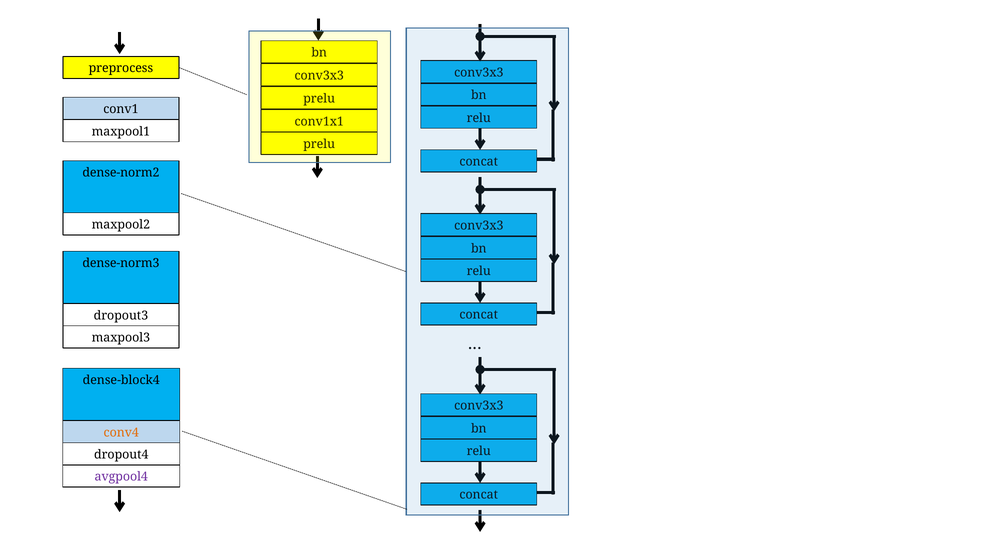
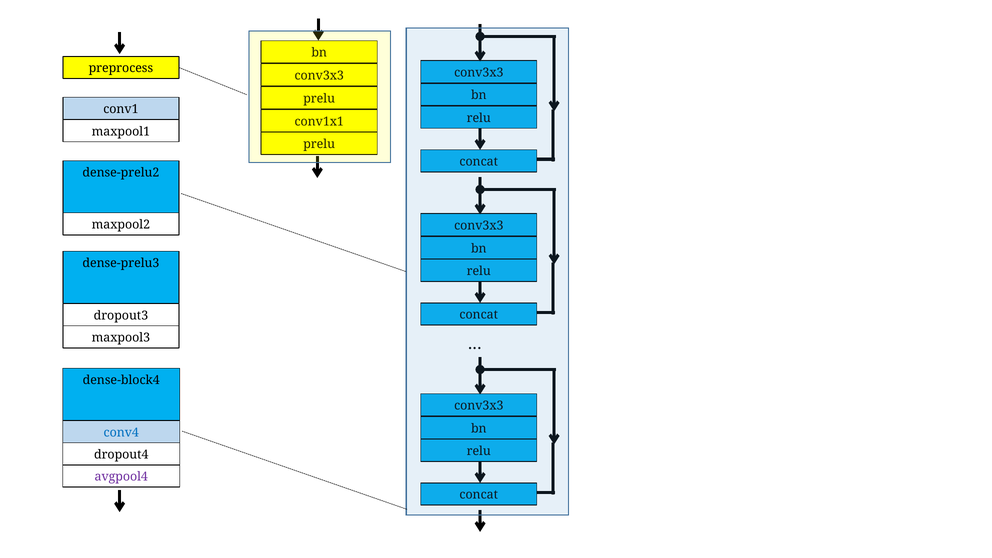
dense-norm2: dense-norm2 -> dense-prelu2 (121, 173)
dense-norm3: dense-norm3 -> dense-prelu3 (121, 263)
conv4 colour: orange -> blue (121, 433)
